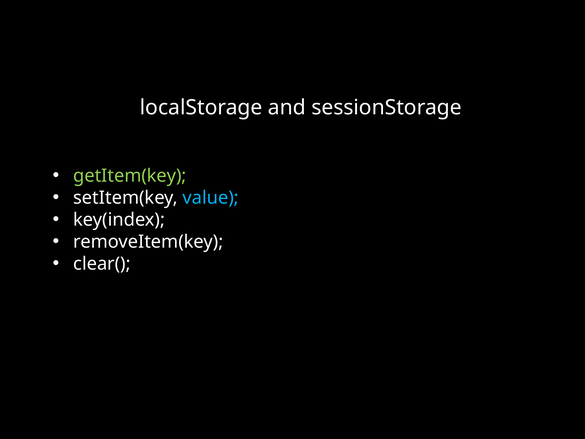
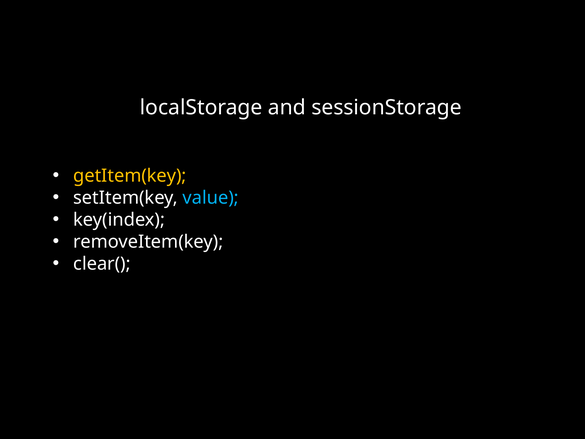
getItem(key colour: light green -> yellow (130, 176)
